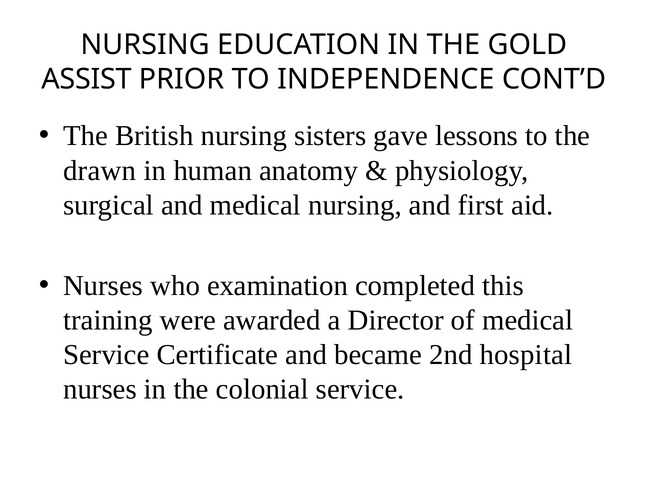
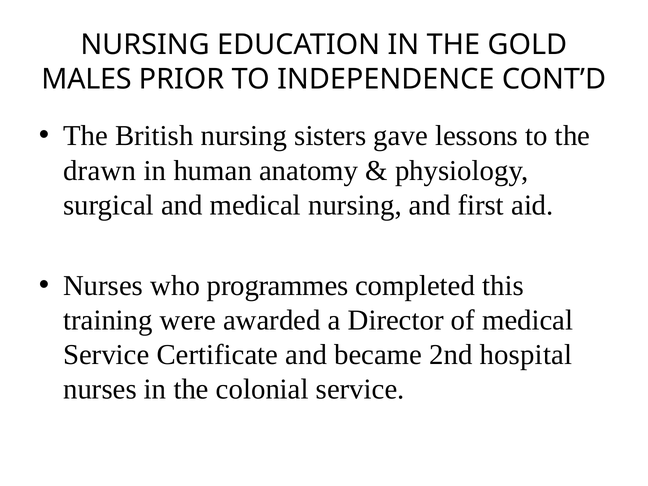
ASSIST: ASSIST -> MALES (86, 79)
examination: examination -> programmes (278, 286)
